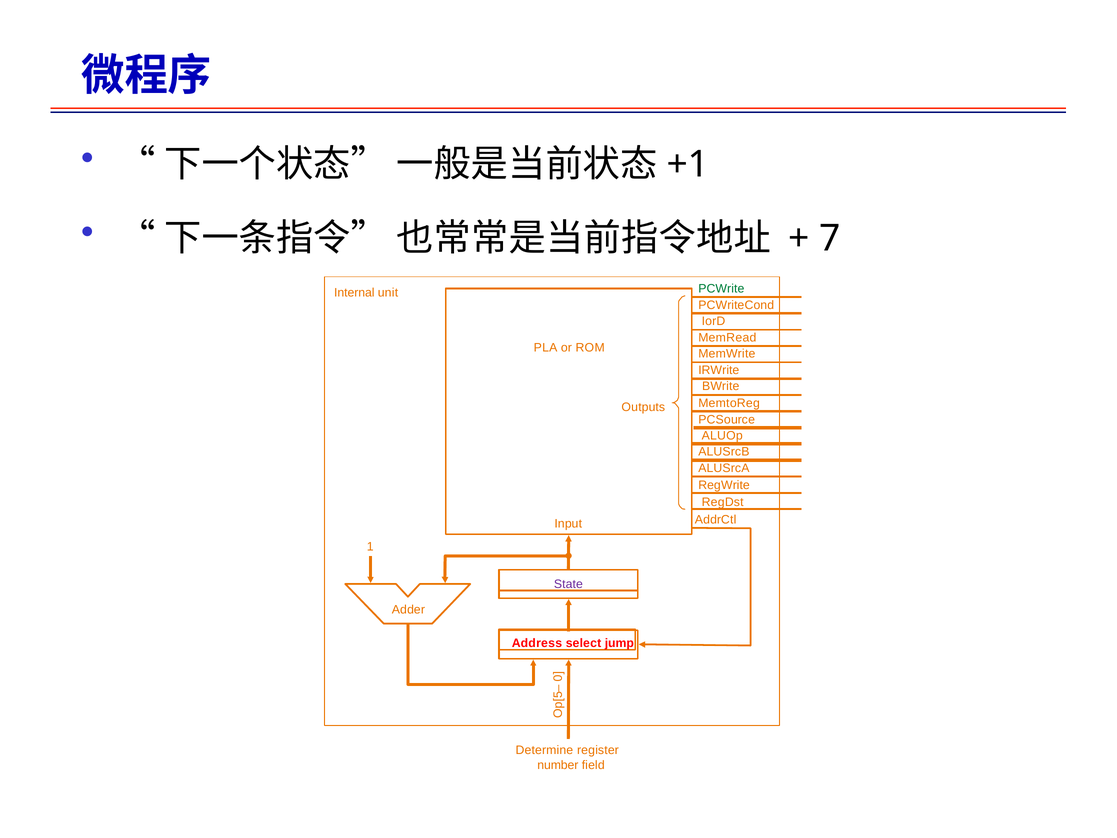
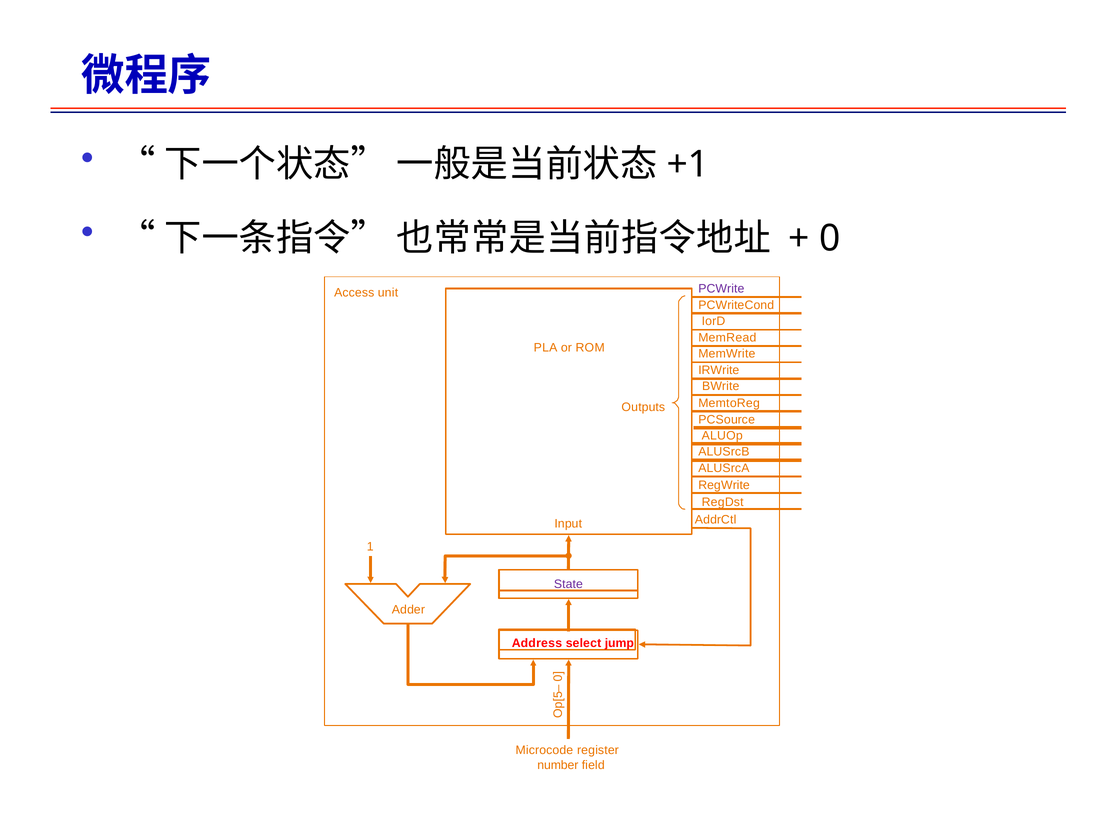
7: 7 -> 0 (830, 238)
PCWrite colour: green -> purple (721, 288)
Internal: Internal -> Access (354, 293)
Determine: Determine -> Microcode (544, 750)
